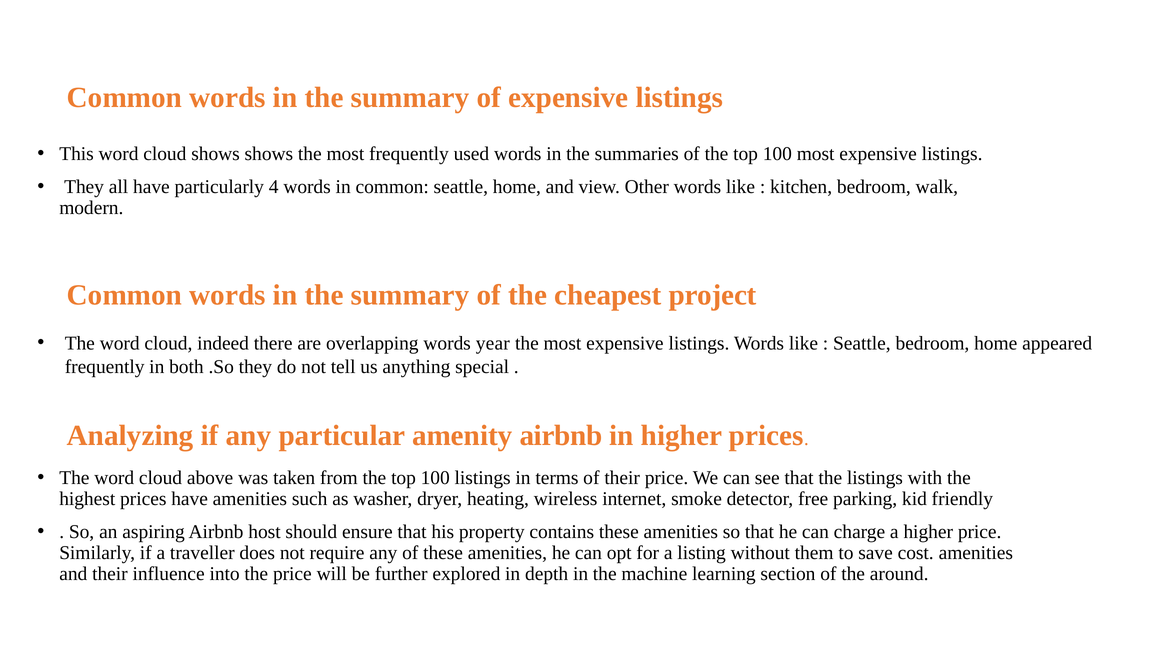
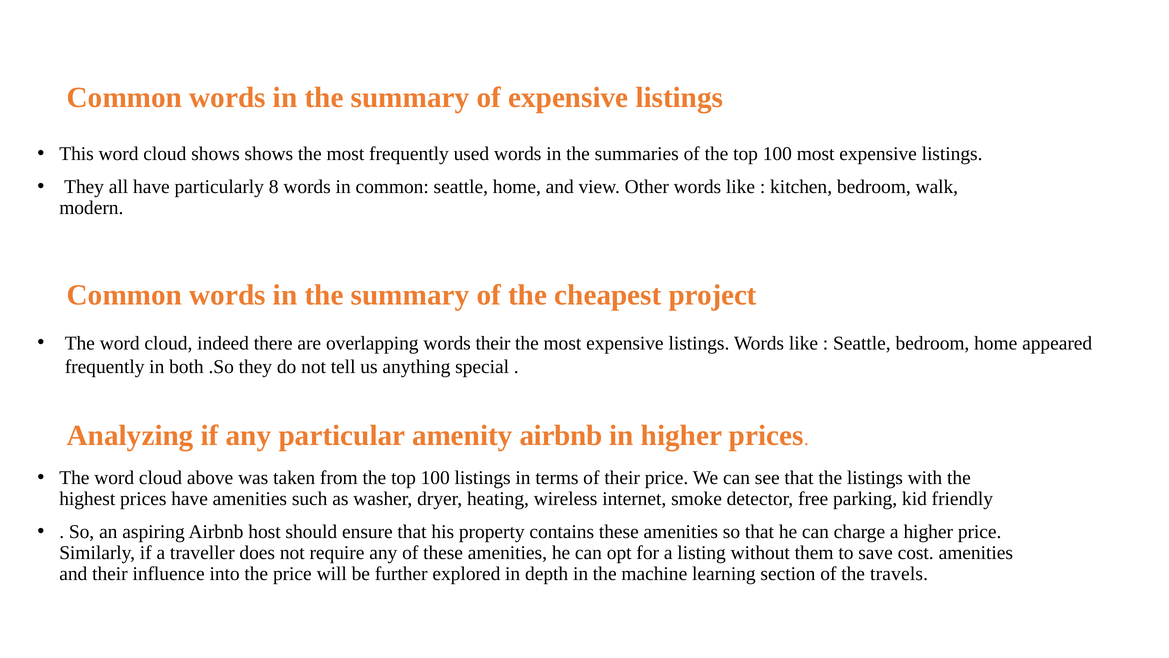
4: 4 -> 8 (274, 187)
words year: year -> their (493, 343)
around: around -> travels (899, 573)
